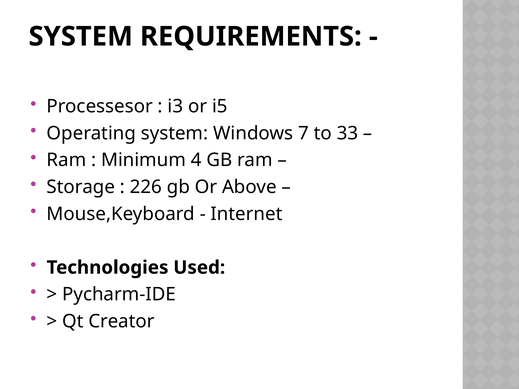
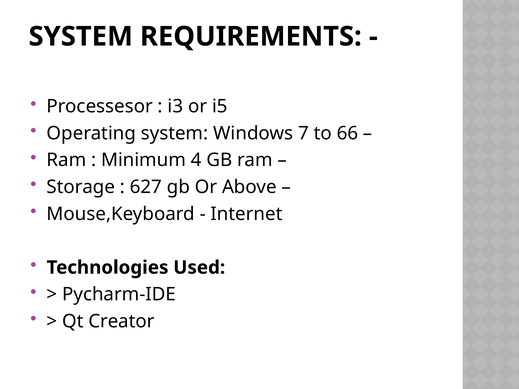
33: 33 -> 66 (347, 133)
226: 226 -> 627 (146, 187)
